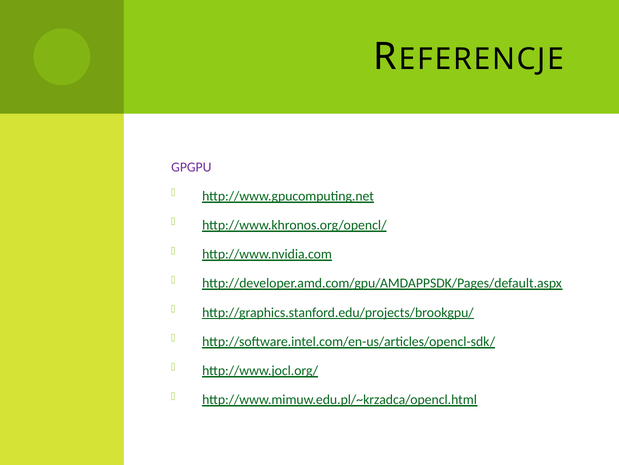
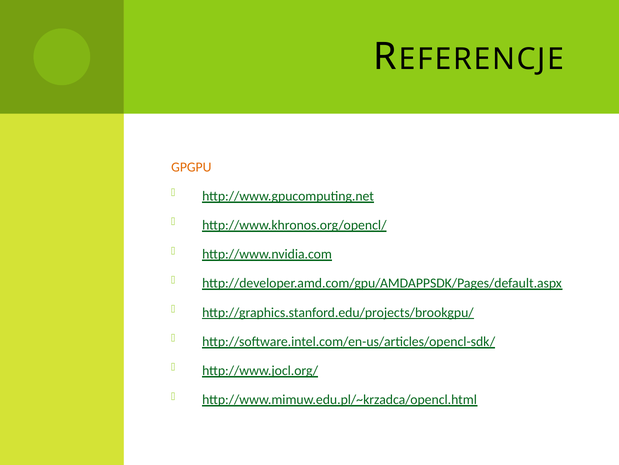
GPGPU colour: purple -> orange (191, 167)
